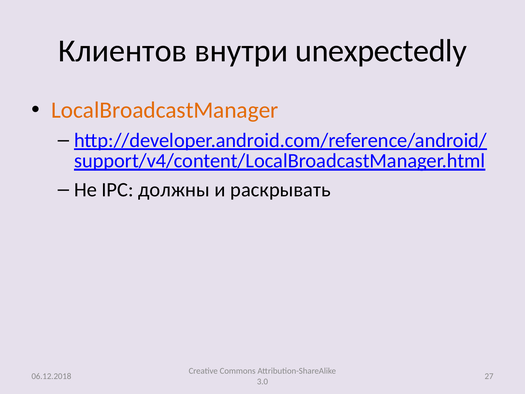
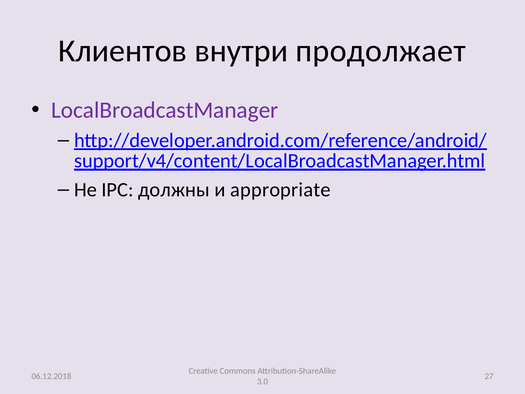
unexpectedly: unexpectedly -> продолжает (381, 51)
LocalBroadcastManager colour: orange -> purple (165, 110)
раскрывать: раскрывать -> appropriate (280, 190)
